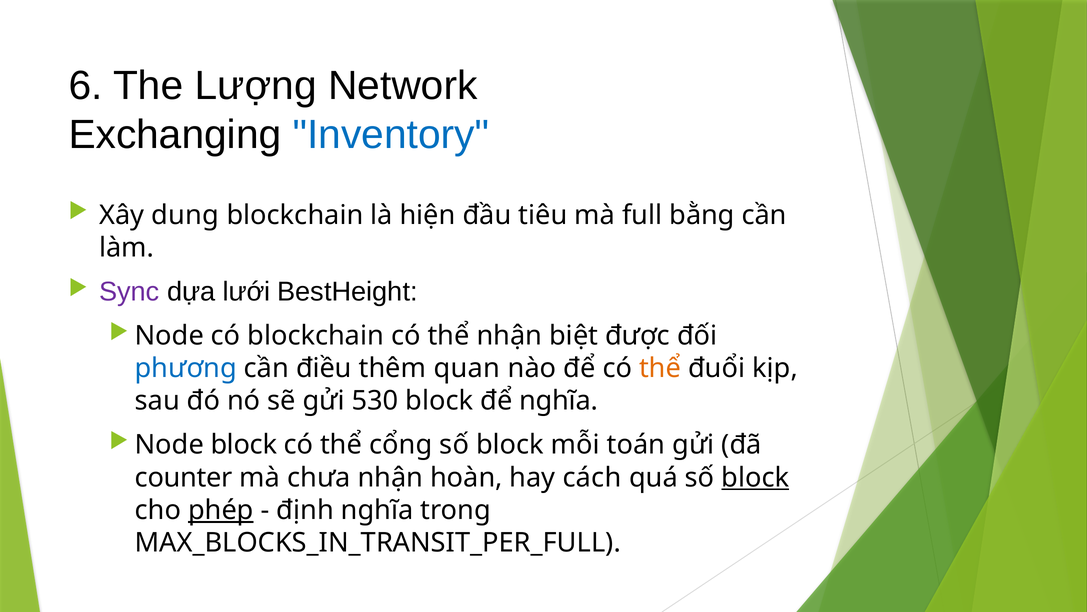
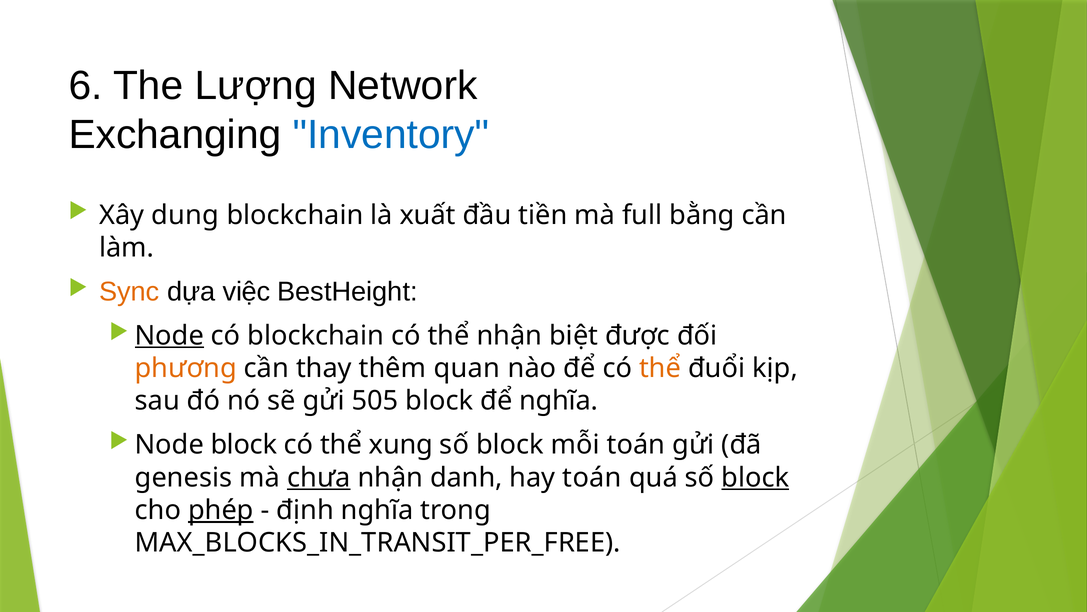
hiện: hiện -> xuất (428, 215)
tiêu: tiêu -> tiền (543, 215)
Sync colour: purple -> orange (129, 291)
lưới: lưới -> việc (246, 291)
Node underline: none -> present (169, 335)
phương colour: blue -> orange (186, 368)
điều: điều -> thay (324, 368)
530: 530 -> 505 (375, 401)
cổng: cổng -> xung (401, 445)
counter: counter -> genesis (184, 477)
chưa underline: none -> present (319, 477)
hoàn: hoàn -> danh (466, 477)
hay cách: cách -> toán (592, 477)
MAX_BLOCKS_IN_TRANSIT_PER_FULL: MAX_BLOCKS_IN_TRANSIT_PER_FULL -> MAX_BLOCKS_IN_TRANSIT_PER_FREE (378, 542)
